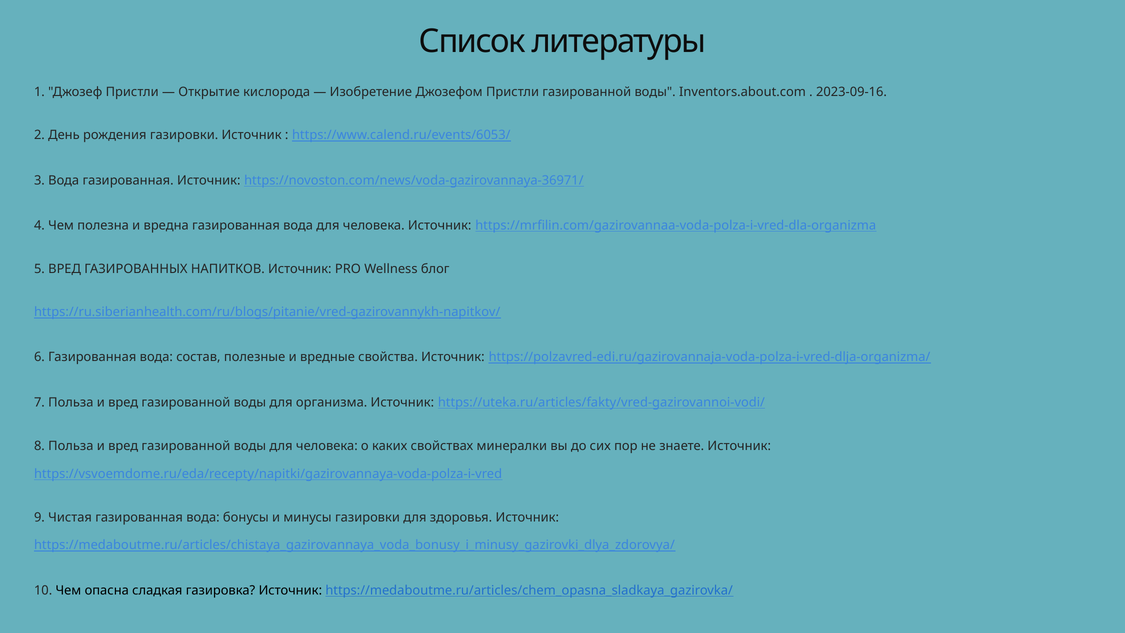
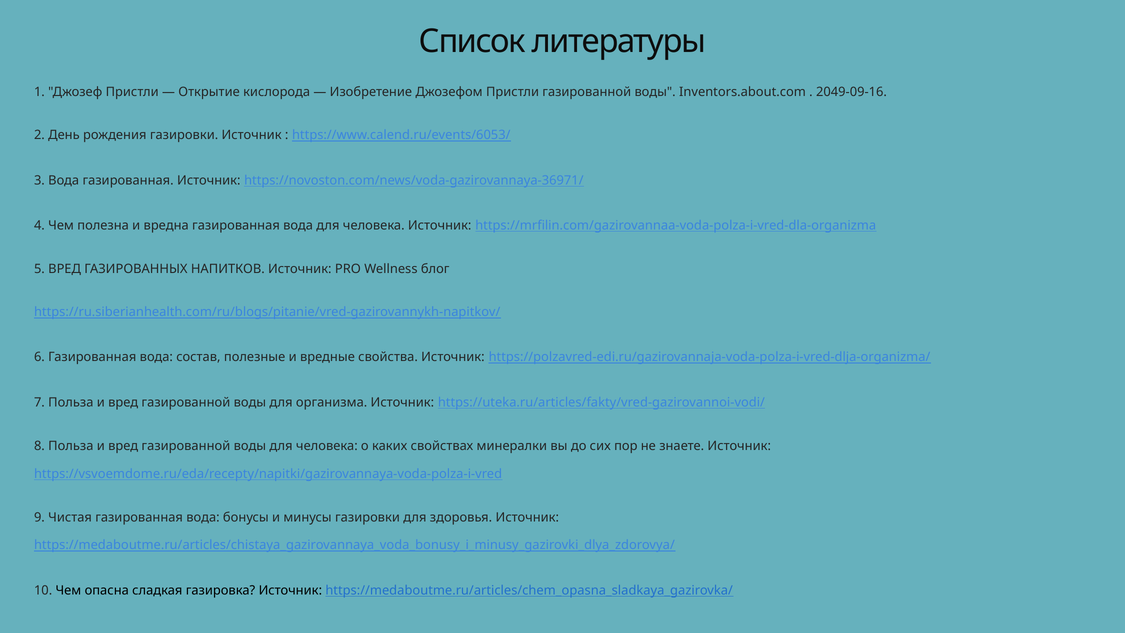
2023-09-16: 2023-09-16 -> 2049-09-16 (852, 92)
